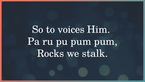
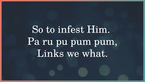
voices: voices -> infest (71, 29)
Rocks: Rocks -> Links (50, 53)
stalk: stalk -> what (95, 53)
